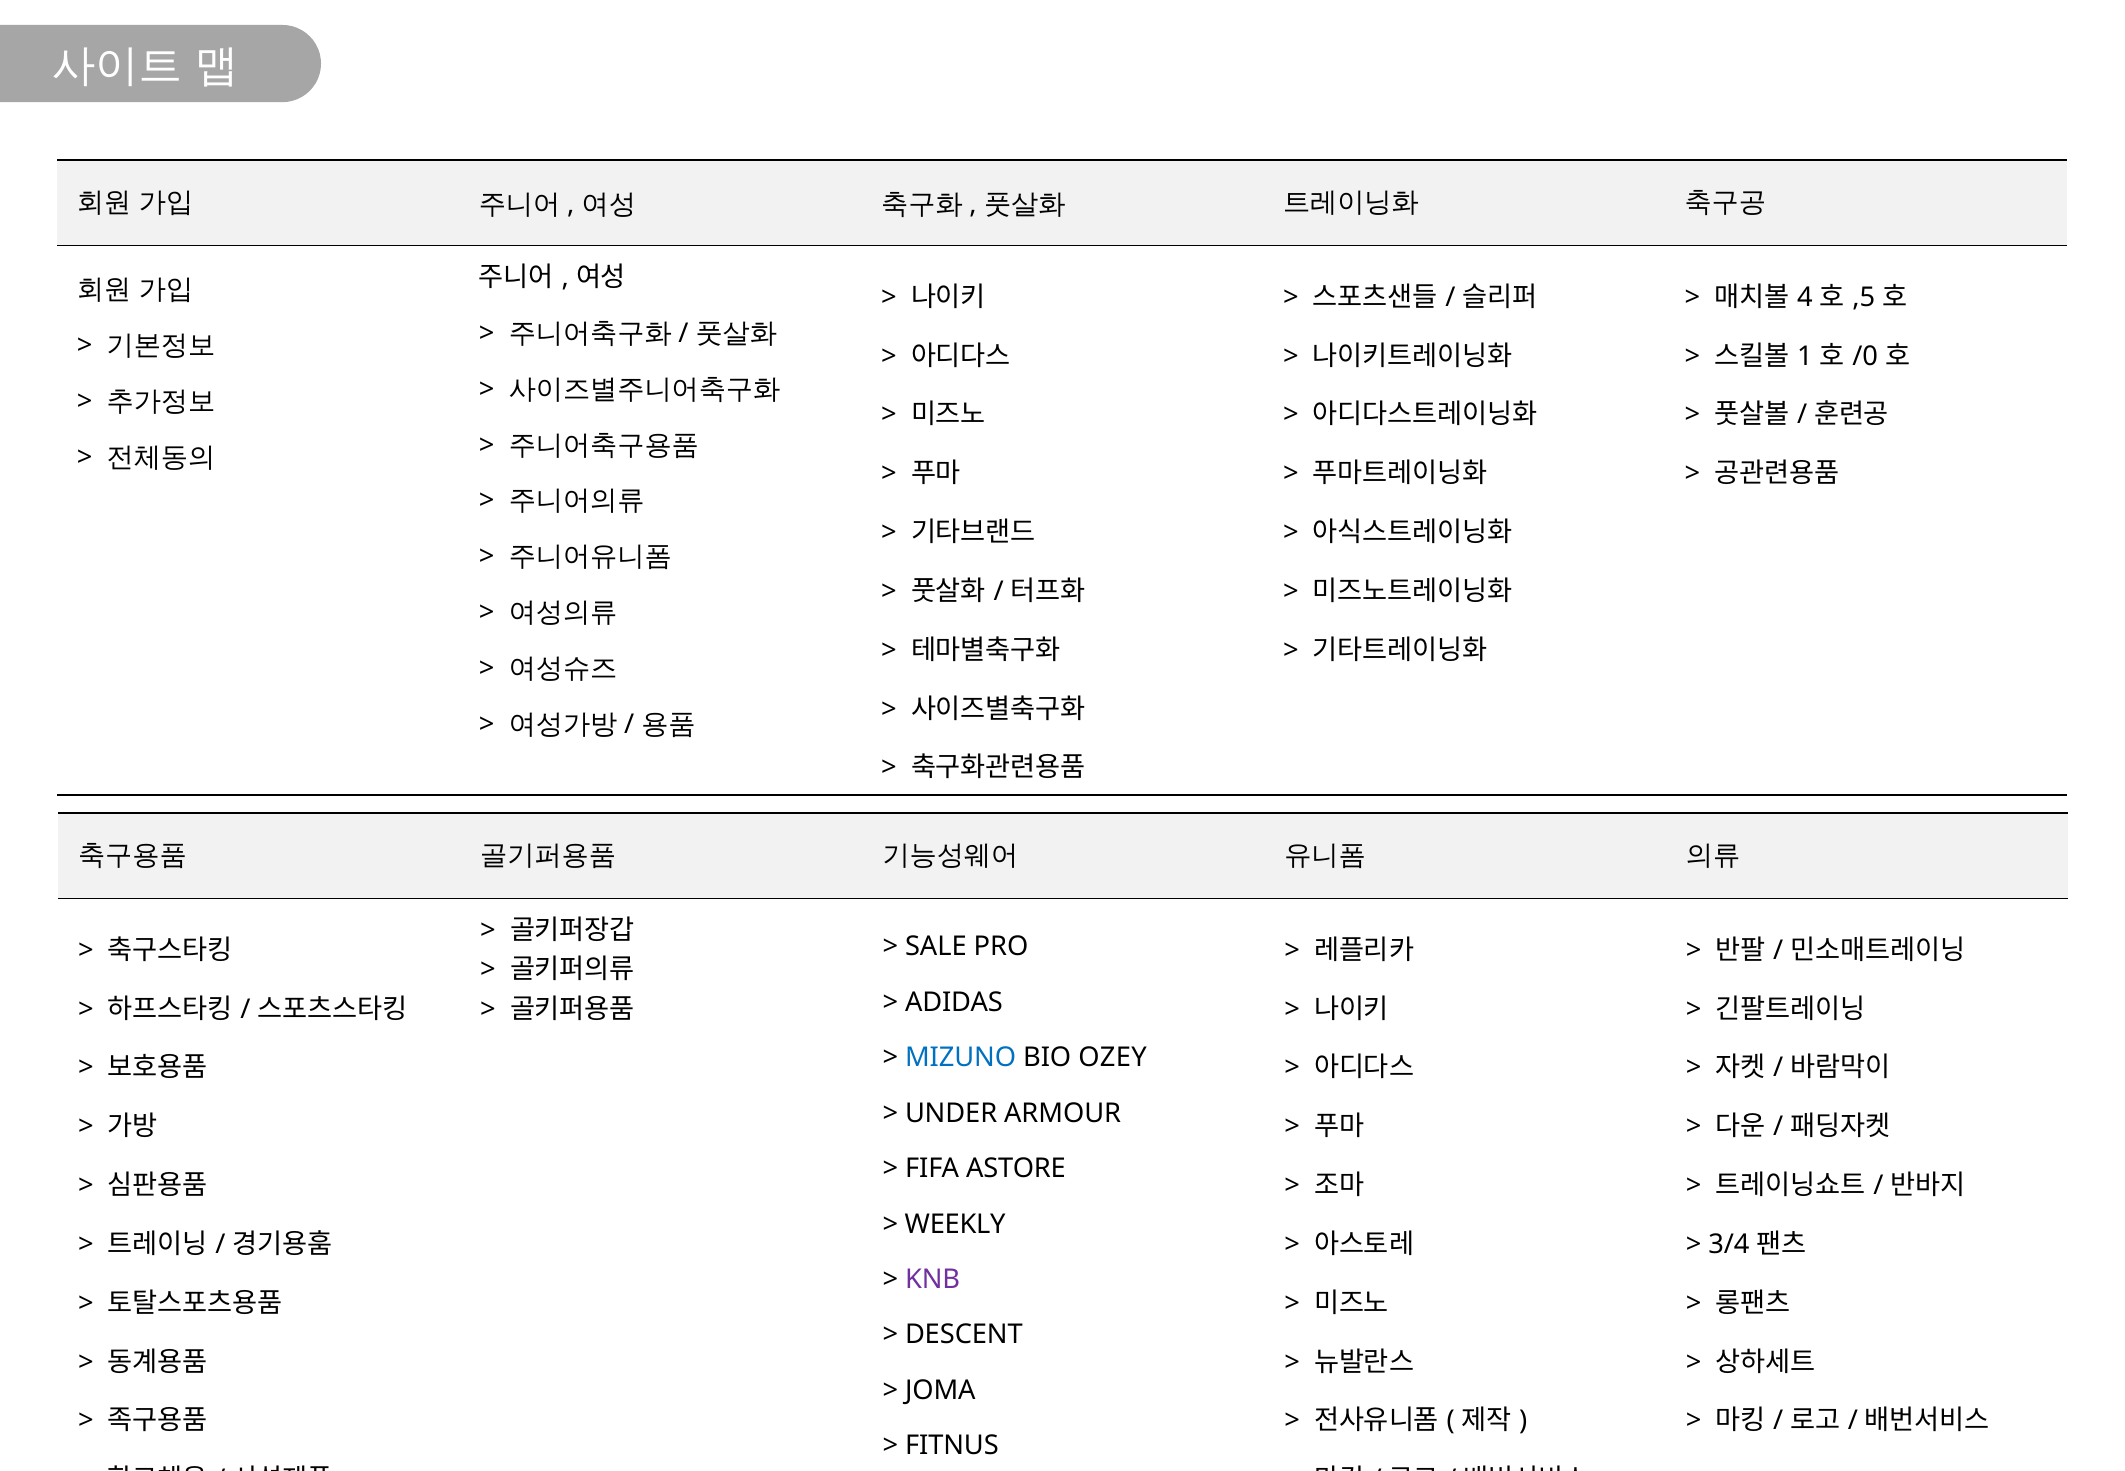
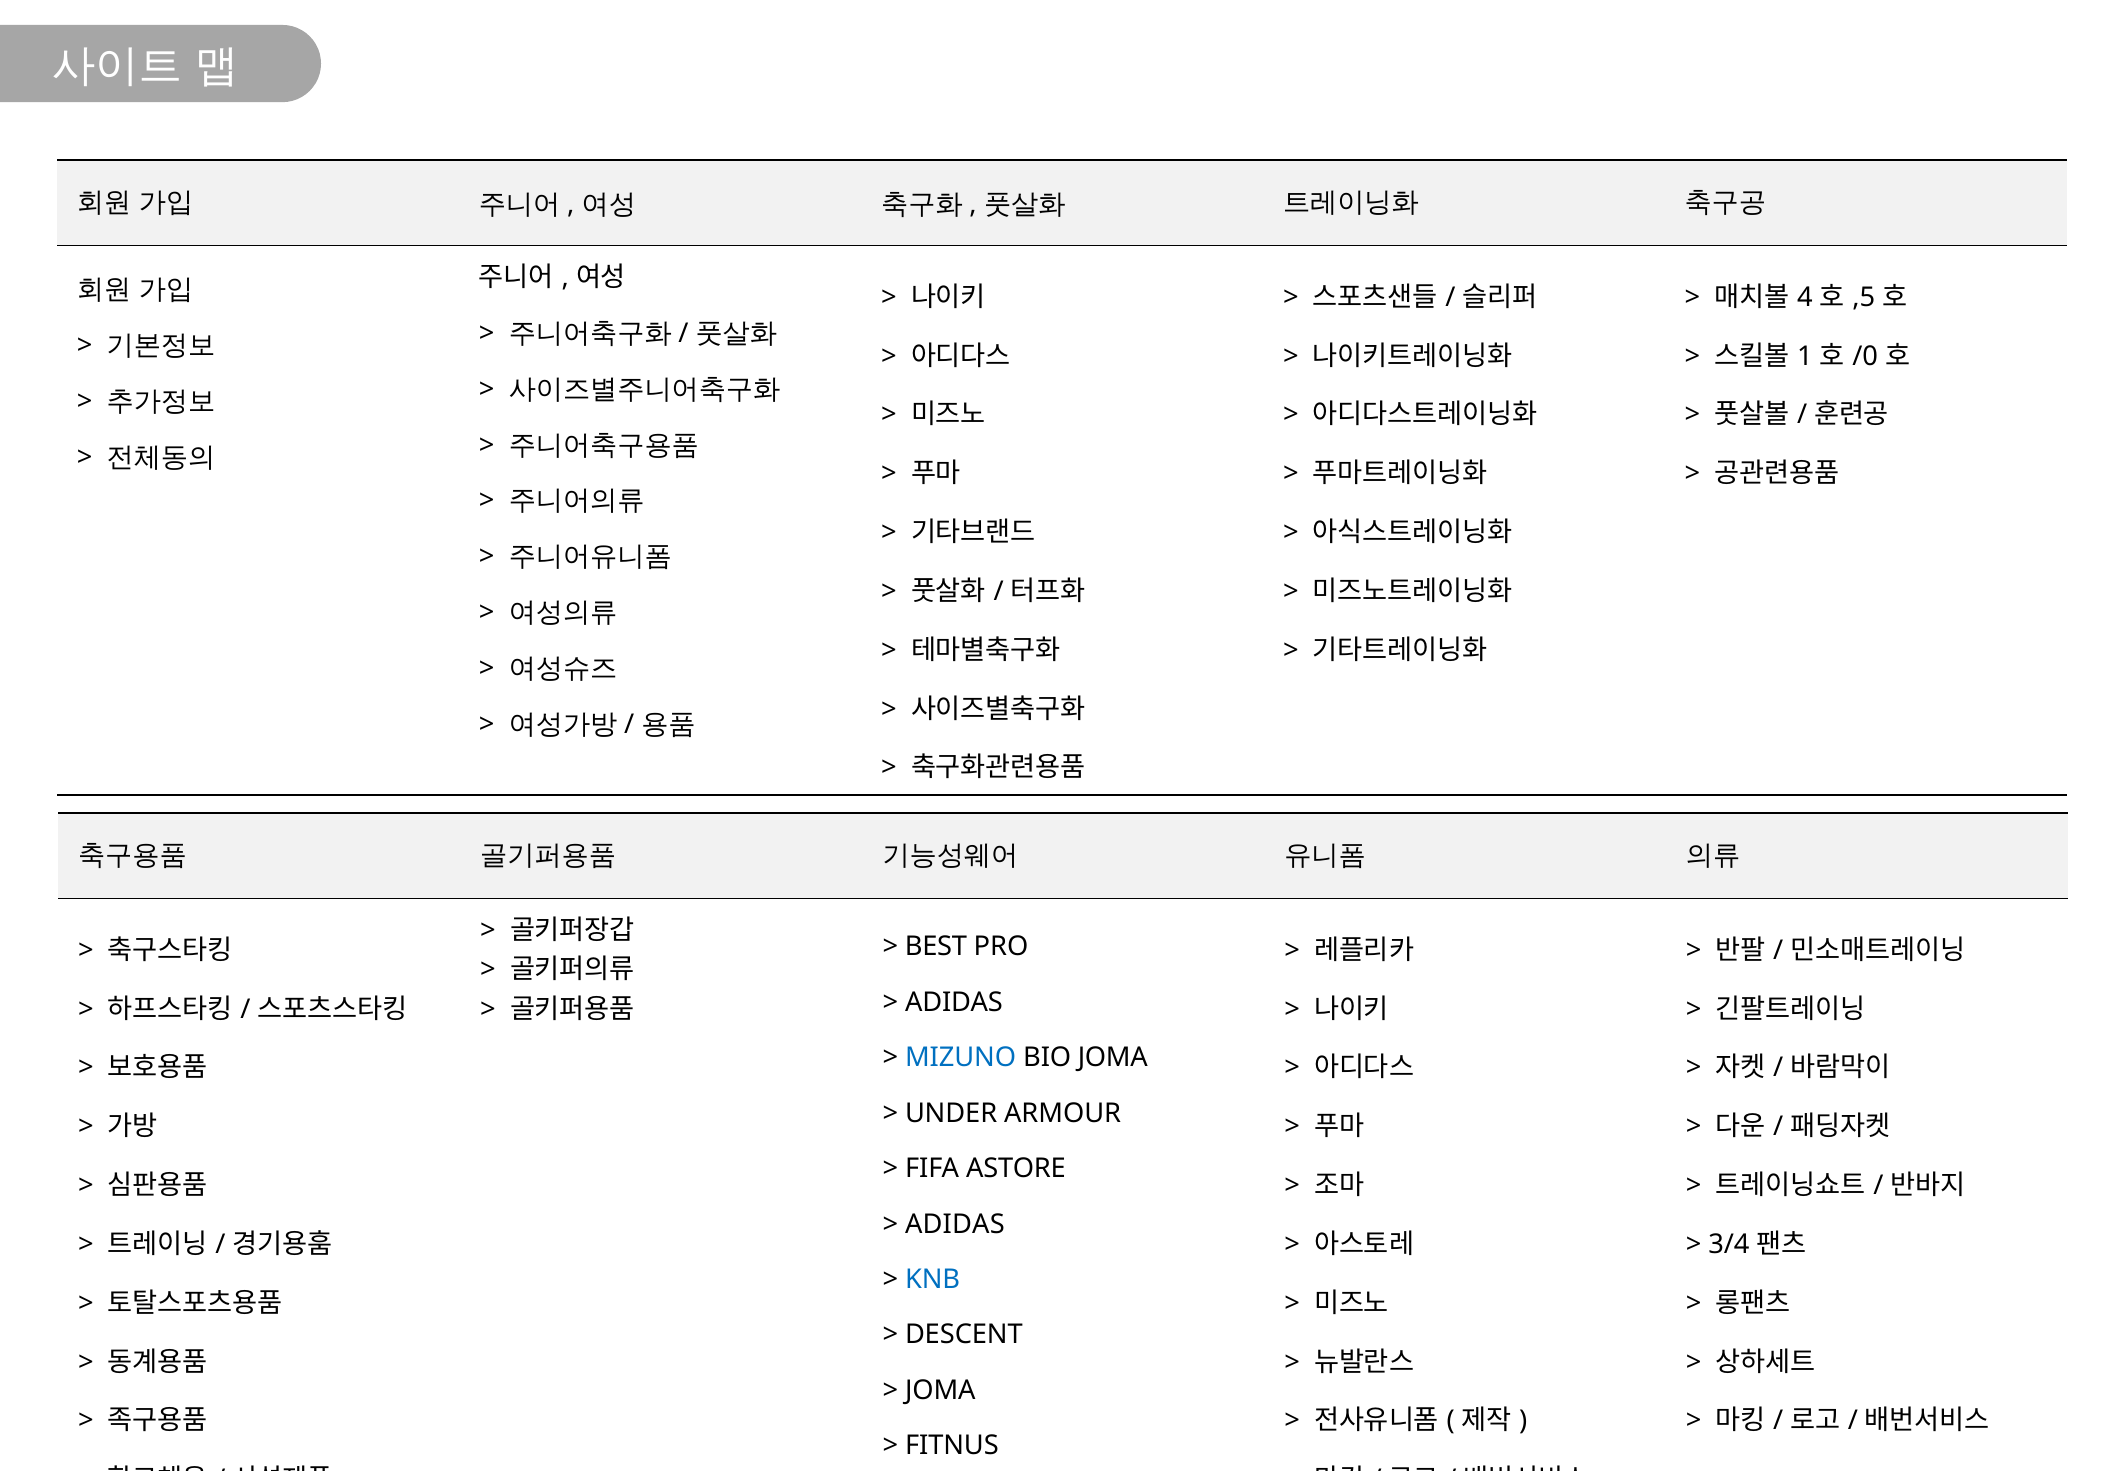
SALE: SALE -> BEST (936, 947)
BIO OZEY: OZEY -> JOMA (1113, 1058)
WEEKLY: WEEKLY -> ADIDAS (955, 1224)
KNB colour: purple -> blue (933, 1280)
